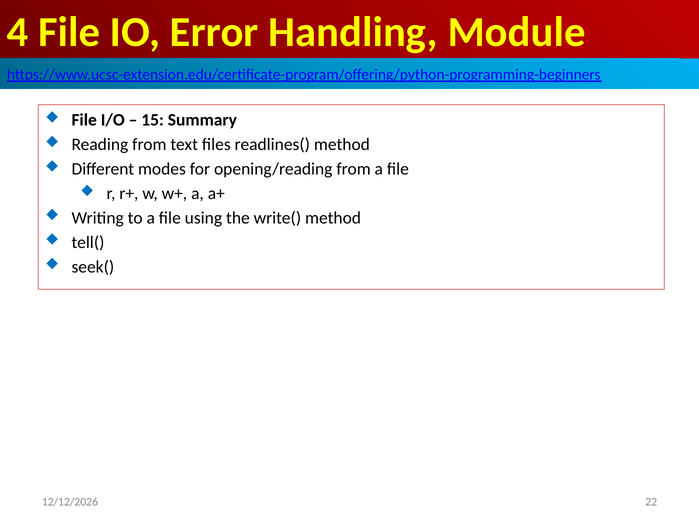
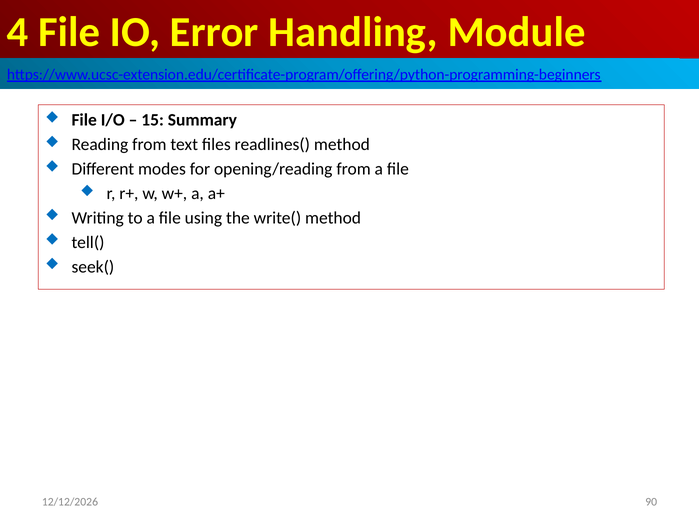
22: 22 -> 90 (651, 502)
